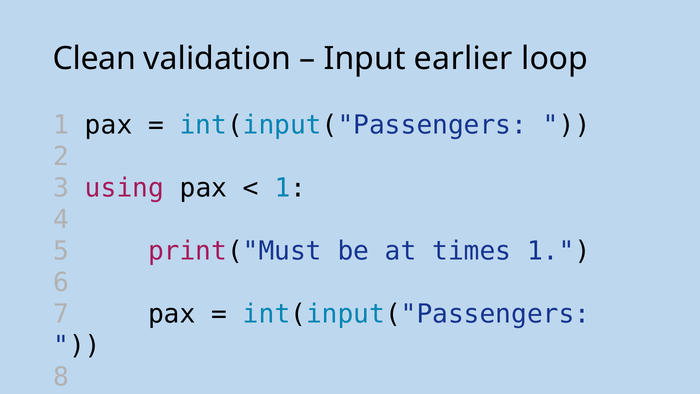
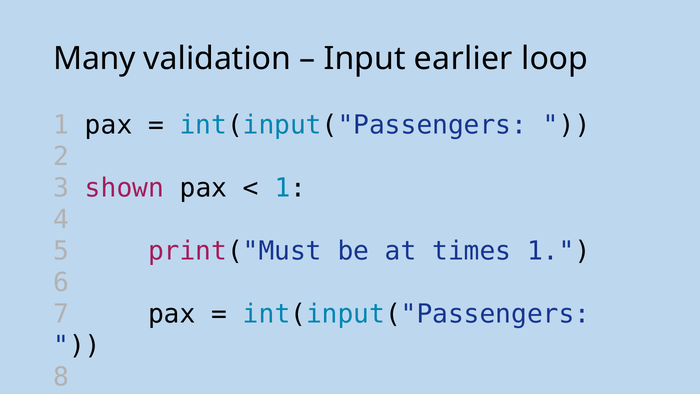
Clean: Clean -> Many (94, 59)
using: using -> shown (124, 188)
